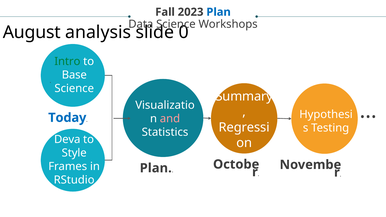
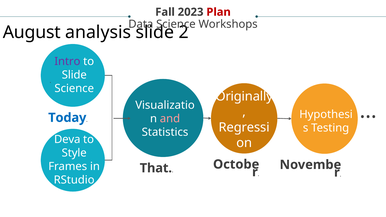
Plan colour: blue -> red (219, 12)
0: 0 -> 2 (184, 32)
Intro colour: green -> purple (67, 61)
Base: Base -> Slide (74, 75)
Summary: Summary -> Originally (244, 97)
Plan: Plan -> That (156, 168)
